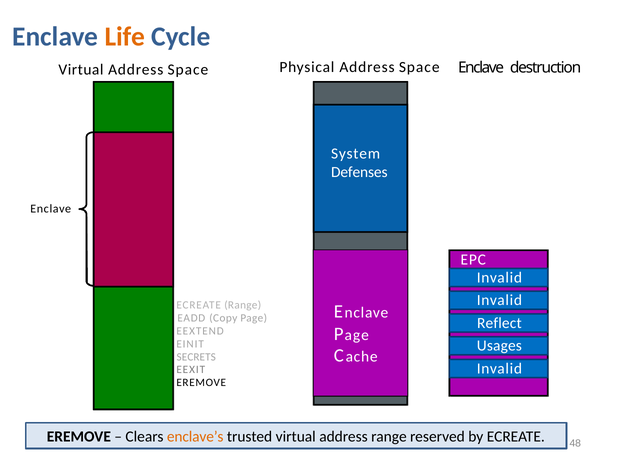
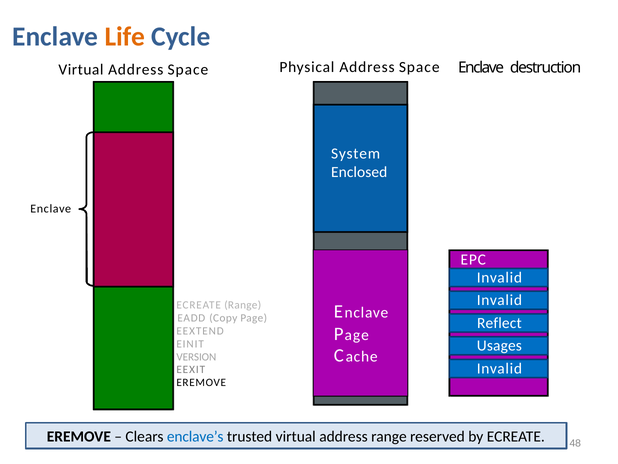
Defenses: Defenses -> Enclosed (359, 172)
SECRETS: SECRETS -> VERSION (196, 357)
enclave’s colour: orange -> blue (195, 436)
